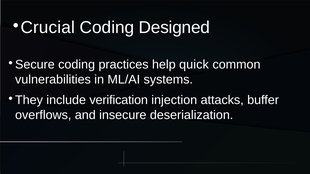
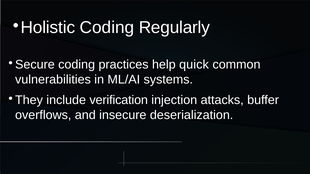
Crucial: Crucial -> Holistic (48, 28)
Designed: Designed -> Regularly (174, 28)
